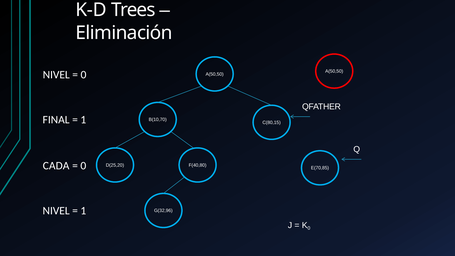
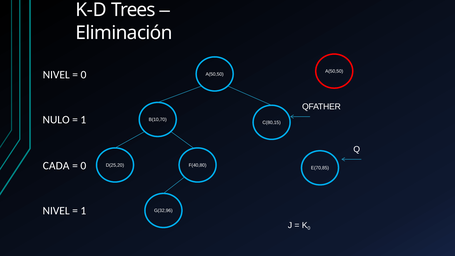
FINAL: FINAL -> NULO (56, 120)
